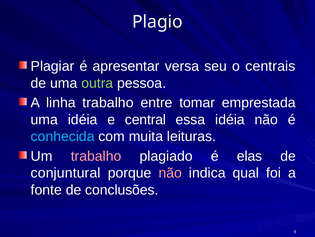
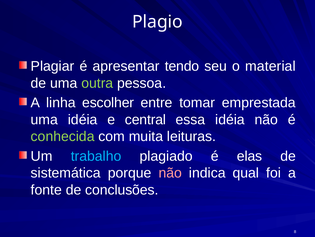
versa: versa -> tendo (182, 66)
centrais: centrais -> material (270, 66)
linha trabalho: trabalho -> escolher (108, 102)
conhecida colour: light blue -> light green (63, 136)
trabalho colour: pink -> light blue (96, 156)
conjuntural: conjuntural -> sistemática (66, 173)
